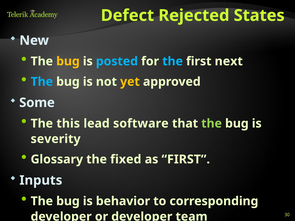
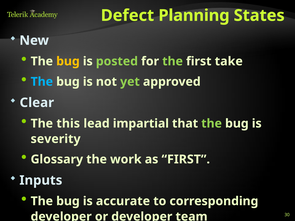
Rejected: Rejected -> Planning (194, 15)
posted colour: light blue -> light green (117, 61)
the colour: light blue -> light green (173, 61)
next: next -> take (229, 61)
yet colour: yellow -> light green (130, 82)
Some: Some -> Clear (37, 103)
software: software -> impartial (141, 124)
fixed: fixed -> work (126, 159)
behavior: behavior -> accurate (123, 201)
